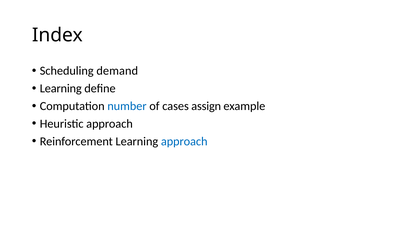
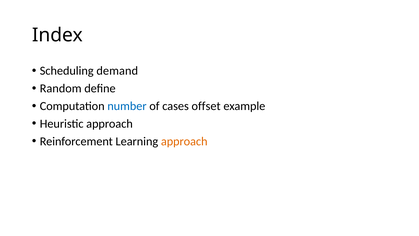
Learning: Learning -> Random (61, 88)
assign: assign -> offset (206, 106)
approach colour: blue -> orange (184, 141)
